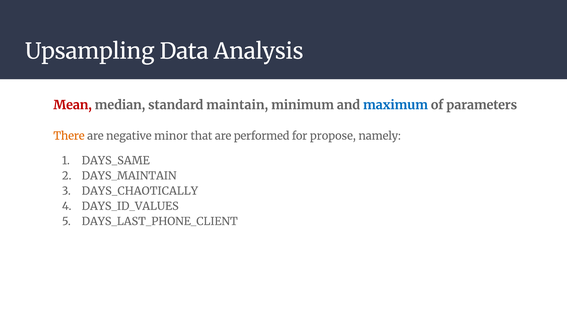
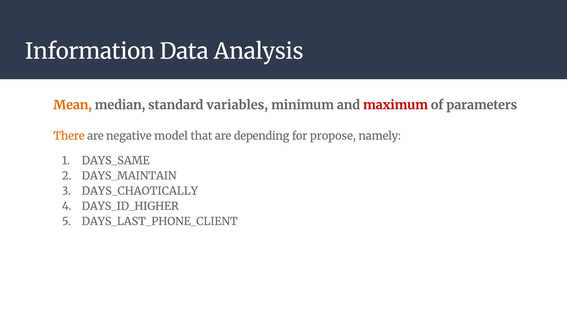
Upsampling: Upsampling -> Information (90, 51)
Mean colour: red -> orange (73, 105)
maintain: maintain -> variables (237, 105)
maximum colour: blue -> red (396, 105)
minor: minor -> model (171, 136)
performed: performed -> depending (262, 136)
DAYS_ID_VALUES: DAYS_ID_VALUES -> DAYS_ID_HIGHER (130, 206)
